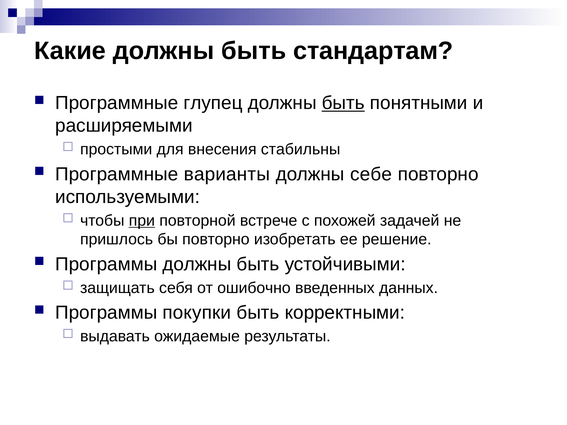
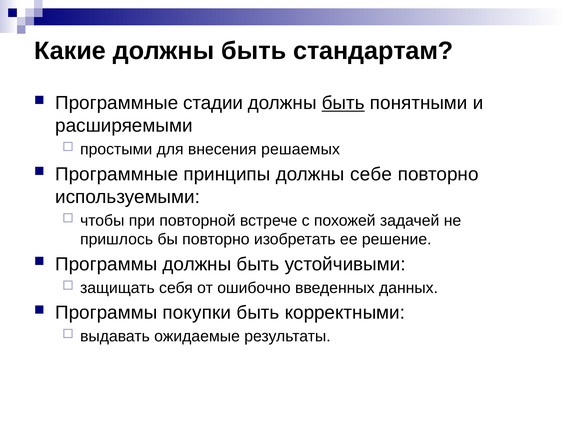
глупец: глупец -> стадии (213, 103)
стабильны: стабильны -> решаемых (301, 149)
варианты: варианты -> принципы (227, 174)
при underline: present -> none (142, 221)
